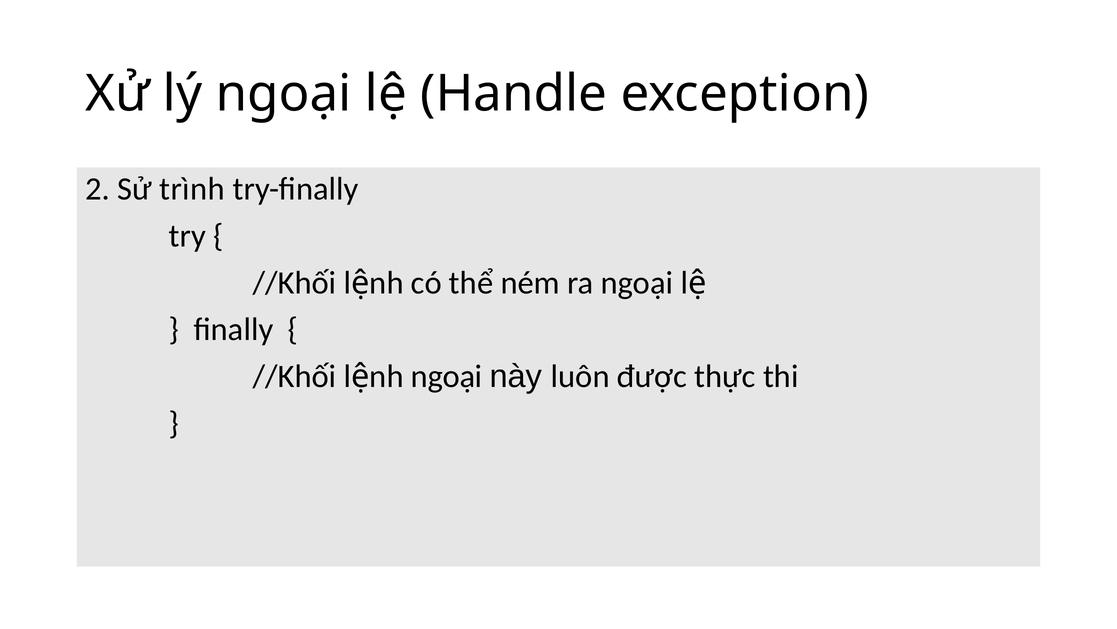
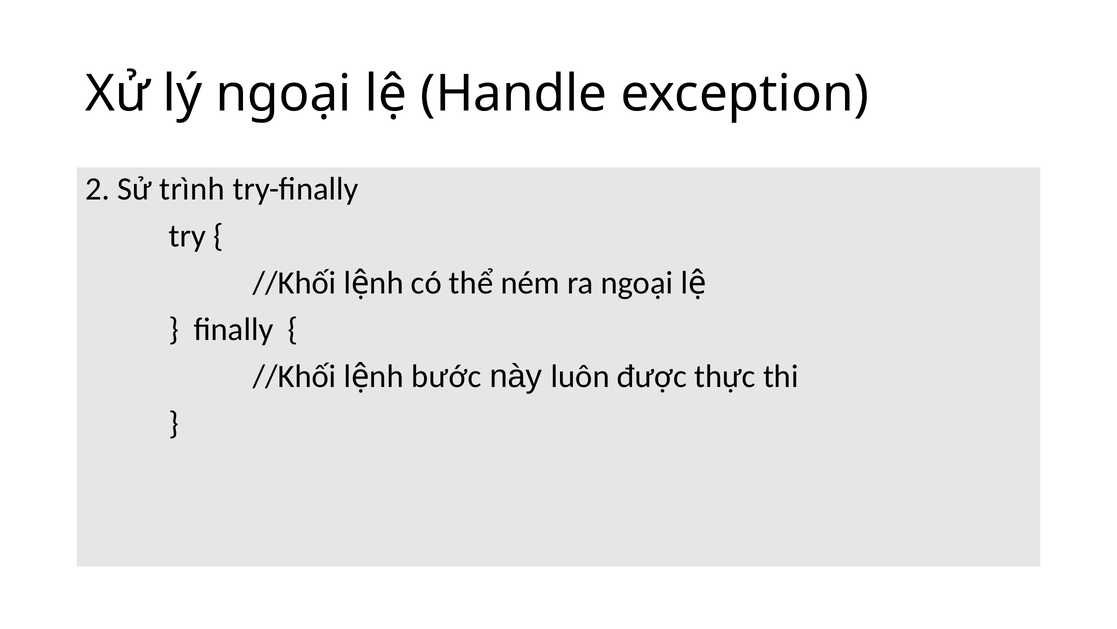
ngoại: ngoại -> bước (446, 376)
